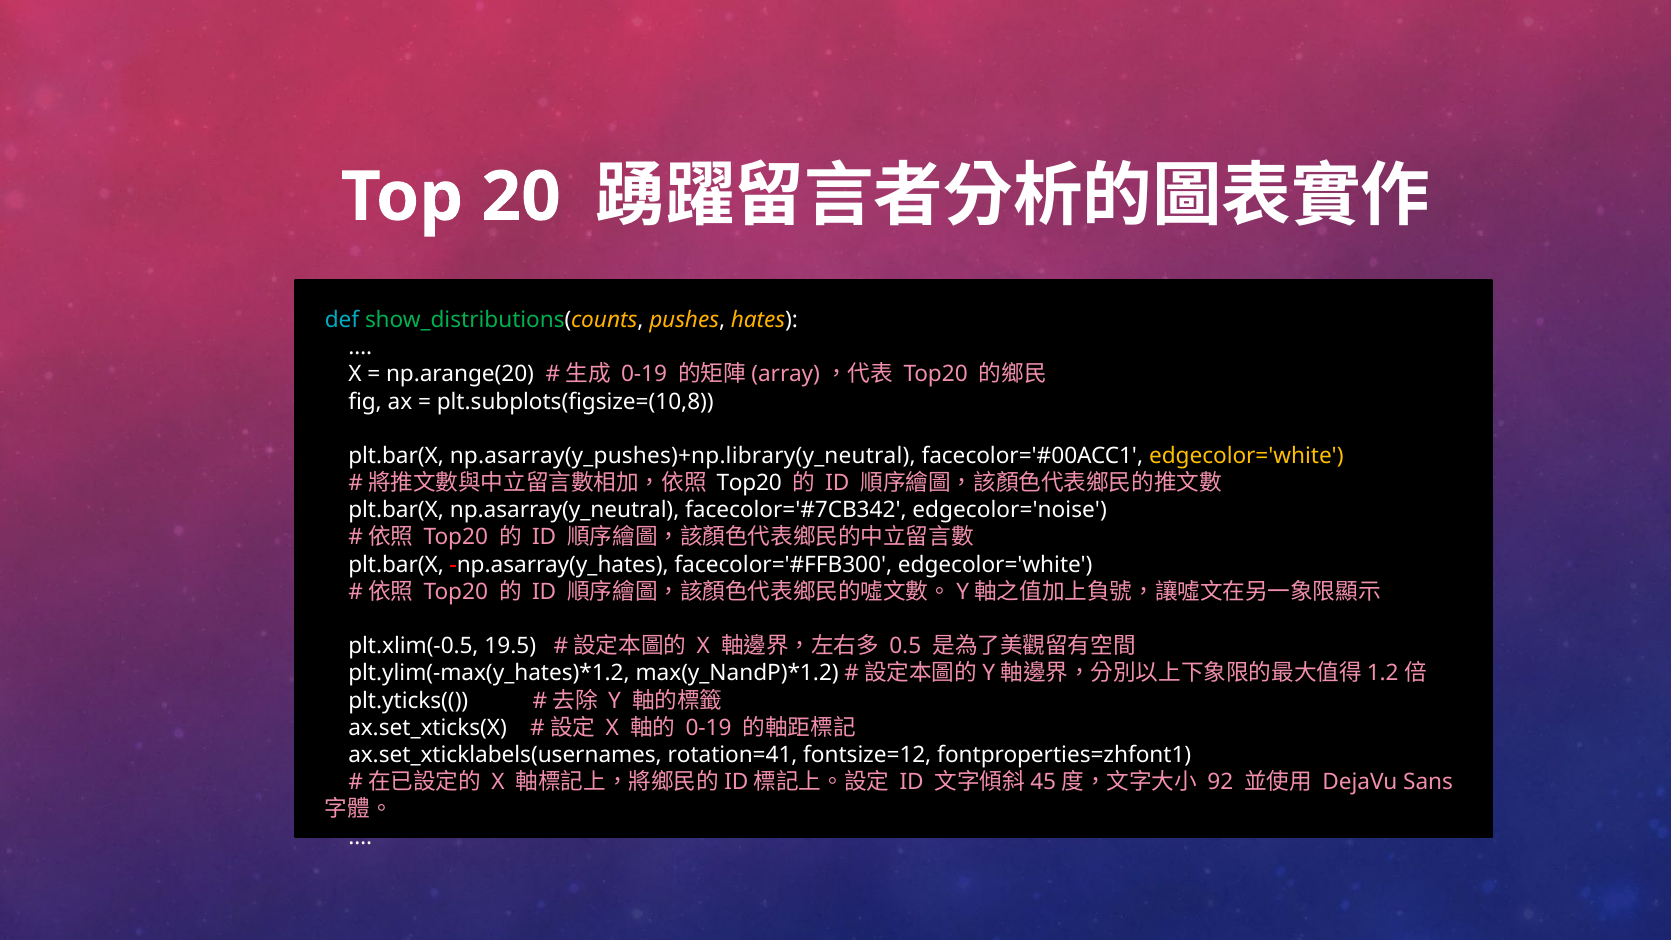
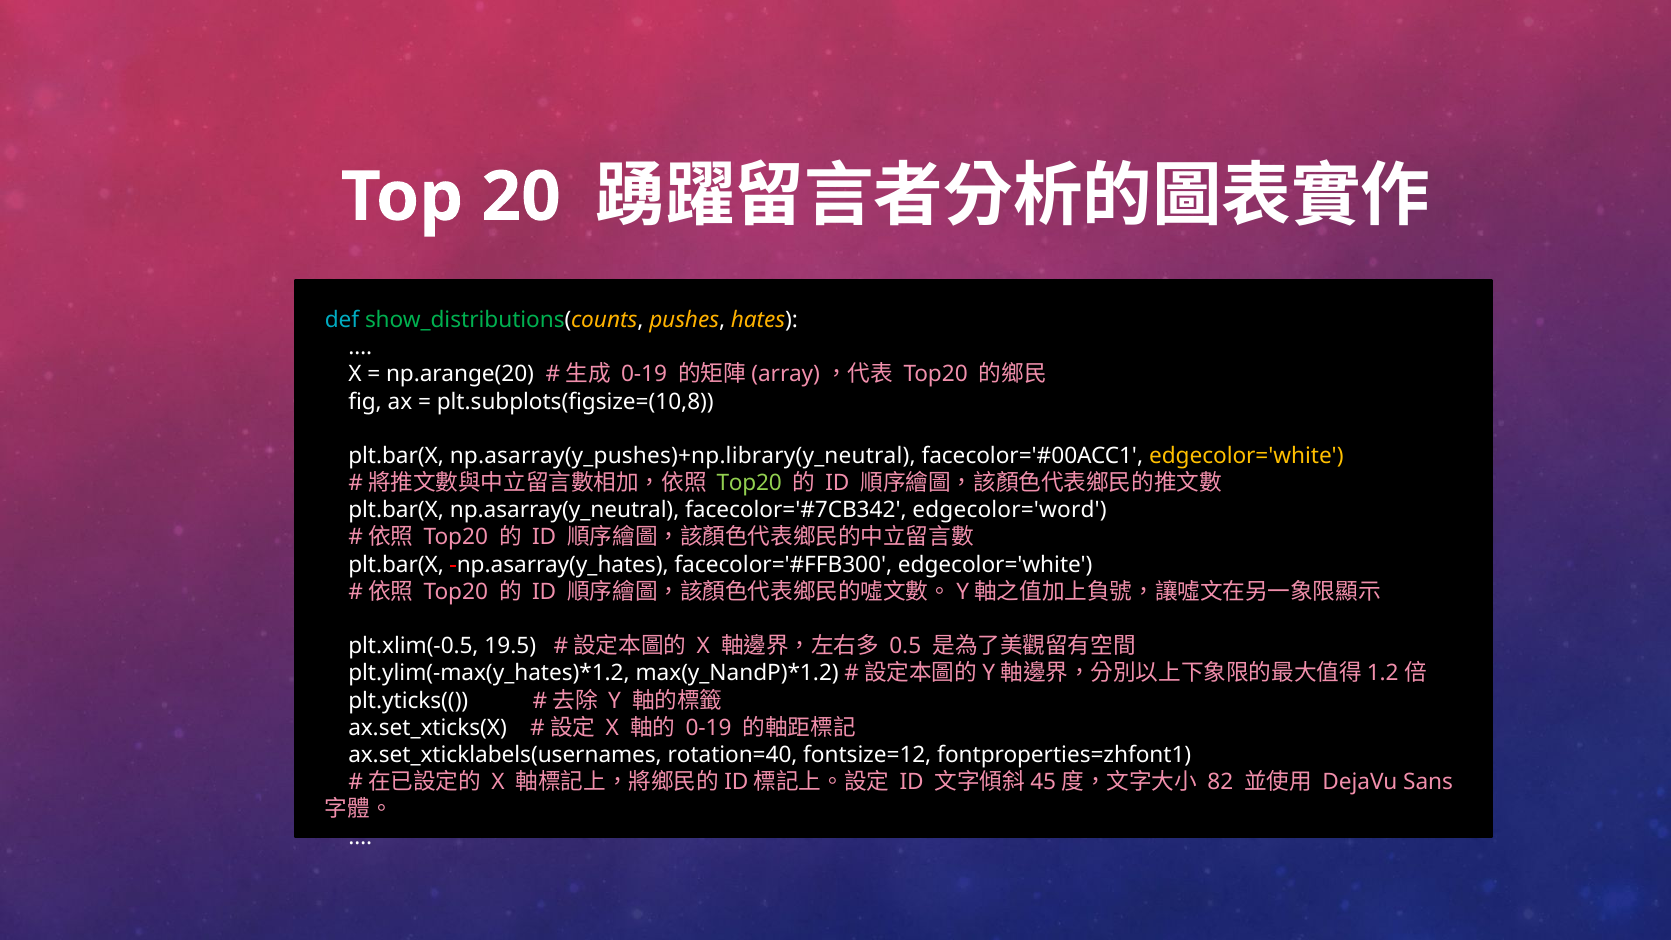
Top20 colour: white -> light green (749, 483)
edgecolor='noise: edgecolor='noise -> edgecolor='word (1010, 510)
rotation=41: rotation=41 -> rotation=40 (733, 755)
92: 92 -> 82 (1220, 782)
